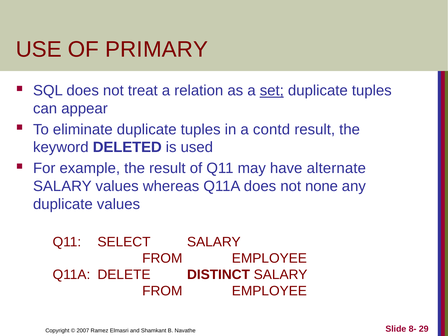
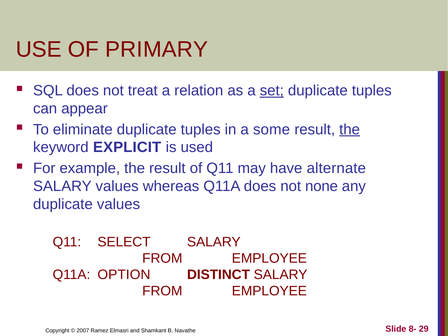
contd: contd -> some (272, 129)
the underline: none -> present (350, 129)
DELETED: DELETED -> EXPLICIT (127, 147)
DELETE: DELETE -> OPTION (124, 275)
